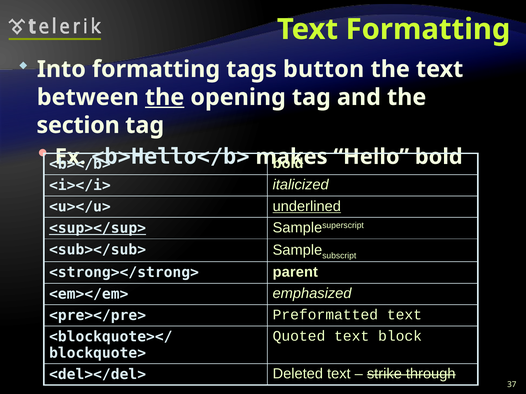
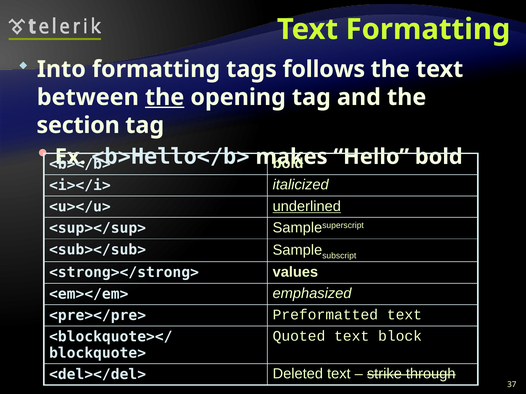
button: button -> follows (324, 69)
<sup></sup> underline: present -> none (98, 228)
parent: parent -> values (295, 272)
